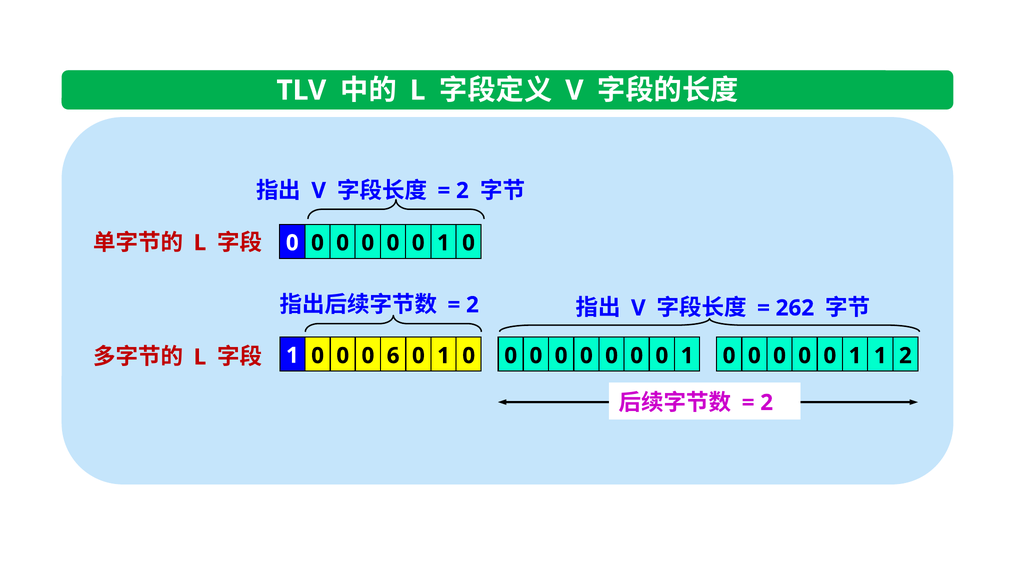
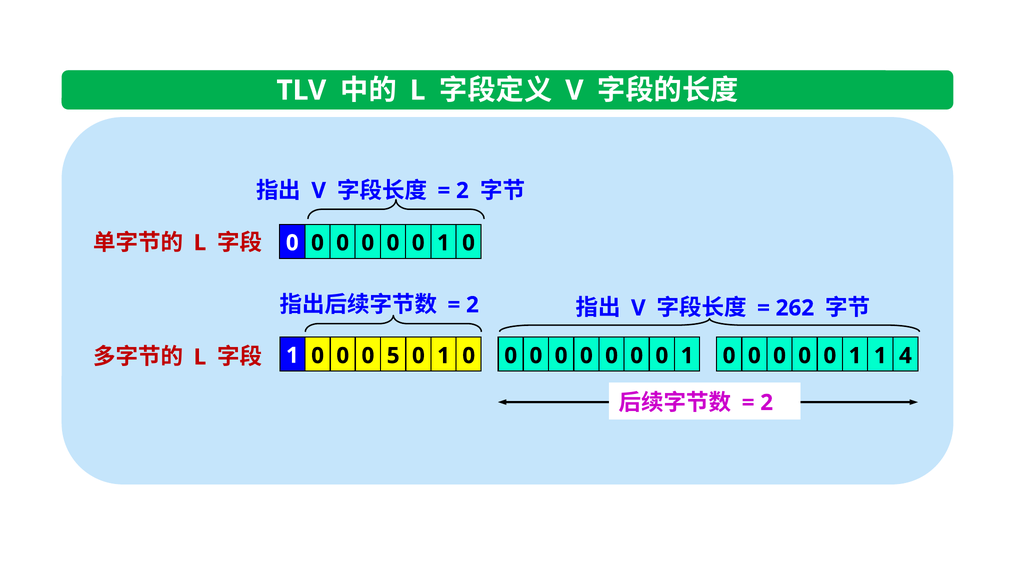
6: 6 -> 5 (393, 356)
1 2: 2 -> 4 (905, 356)
